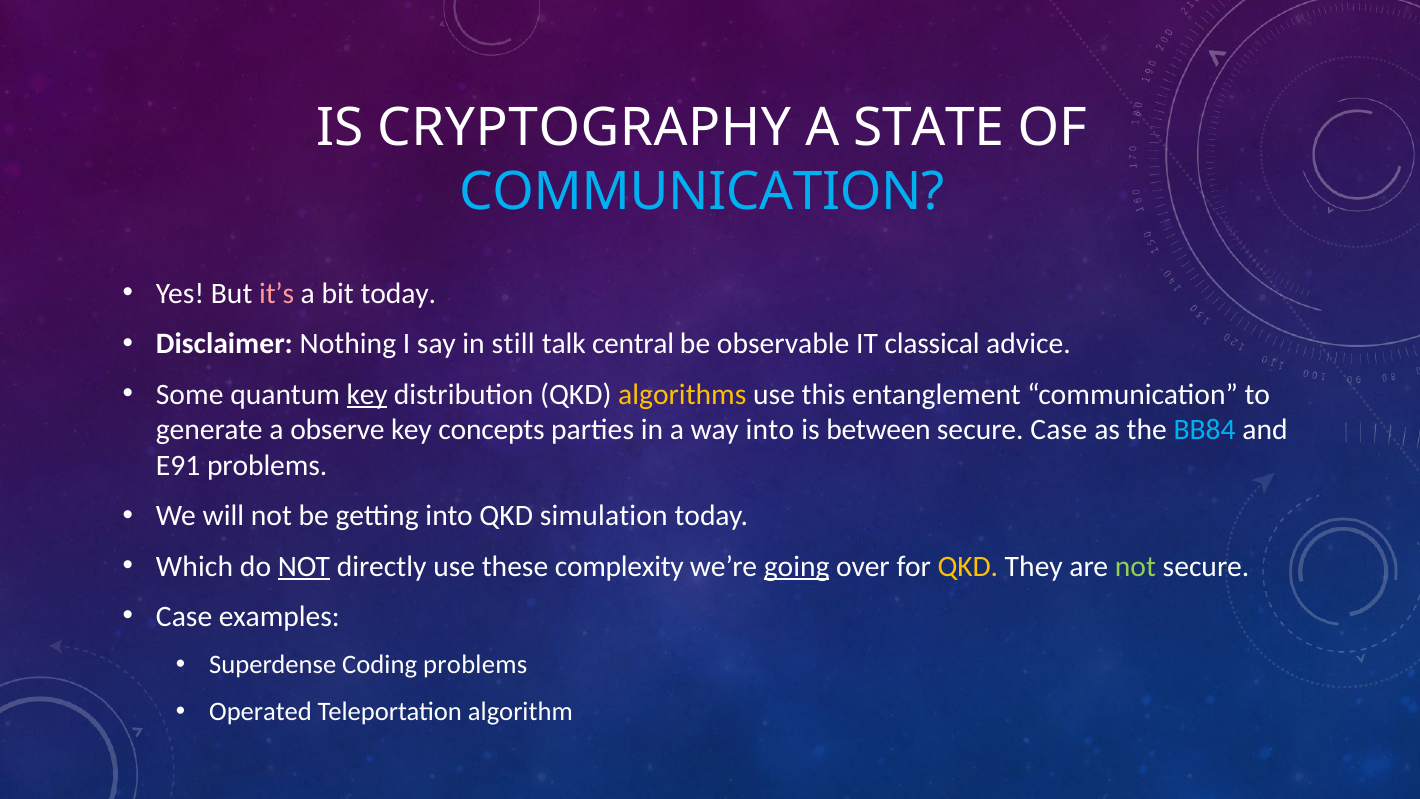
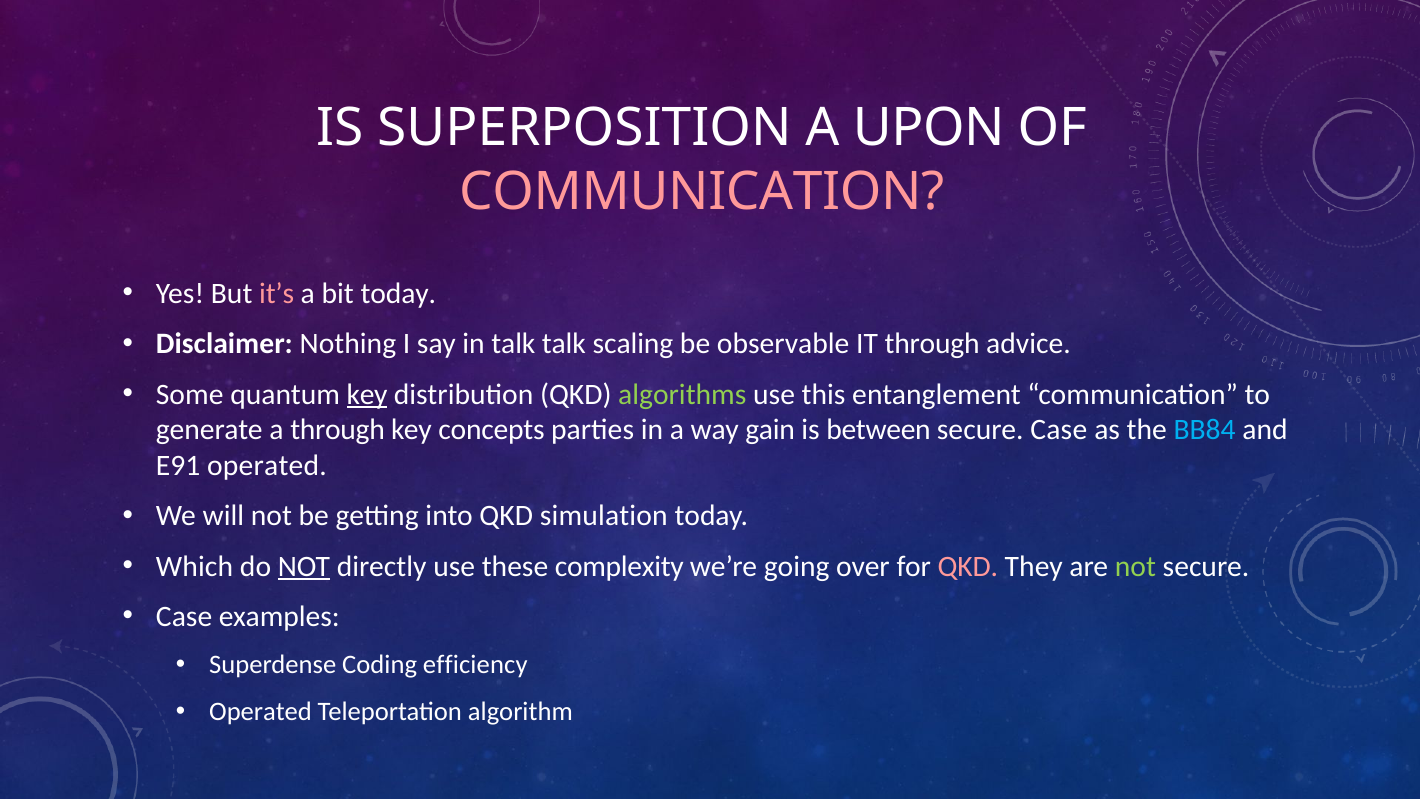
CRYPTOGRAPHY: CRYPTOGRAPHY -> SUPERPOSITION (584, 128)
STATE: STATE -> UPON (929, 128)
COMMUNICATION colour: light blue -> pink (702, 191)
in still: still -> talk (513, 344)
central: central -> scaling (633, 344)
IT classical: classical -> through (932, 344)
algorithms colour: yellow -> light green (682, 394)
a observe: observe -> through (338, 430)
way into: into -> gain (770, 430)
E91 problems: problems -> operated (267, 465)
going underline: present -> none (797, 566)
QKD colour: yellow -> pink (968, 566)
Coding problems: problems -> efficiency (475, 665)
